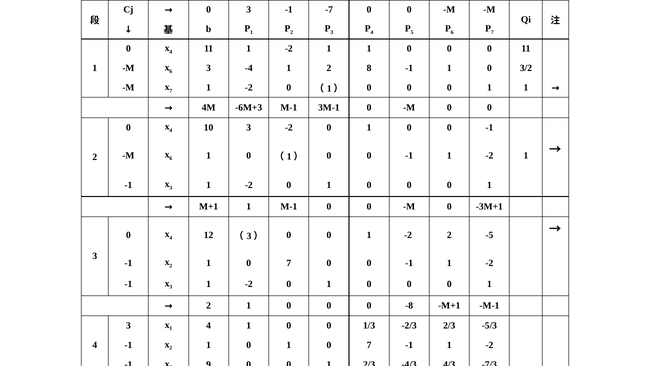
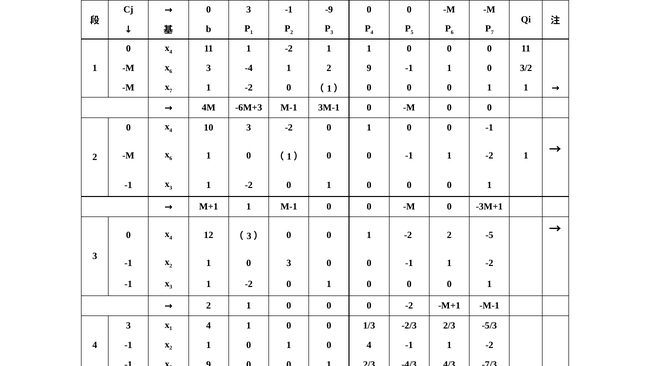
-7: -7 -> -9 (329, 10)
2 8: 8 -> 9 (369, 68)
2 1 0 7: 7 -> 3 (289, 263)
0 -8: -8 -> -2 (409, 305)
0 1 0 7: 7 -> 4 (369, 345)
